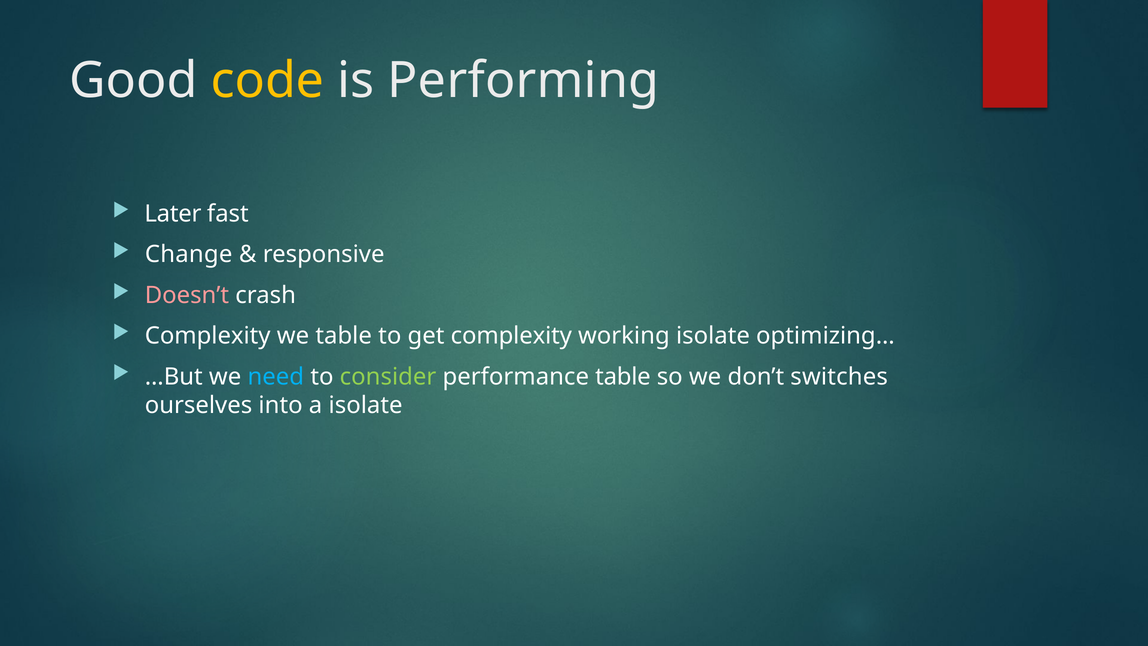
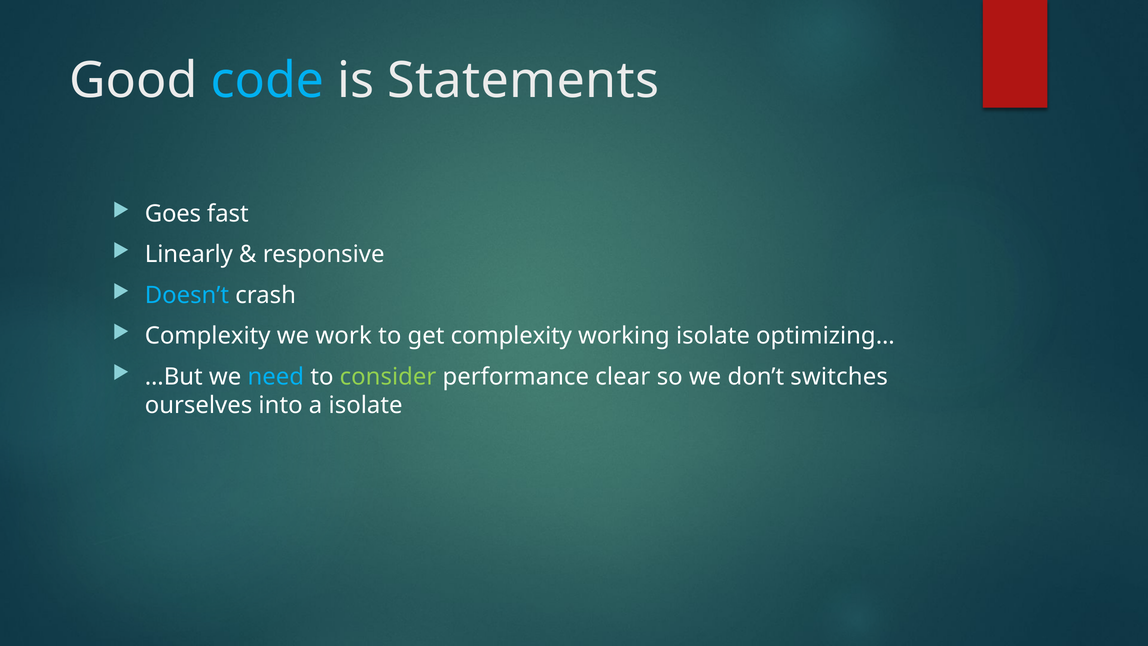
code colour: yellow -> light blue (267, 81)
Performing: Performing -> Statements (523, 81)
Later: Later -> Goes (173, 214)
Change: Change -> Linearly (189, 254)
Doesn’t colour: pink -> light blue (187, 295)
we table: table -> work (344, 336)
performance table: table -> clear (623, 377)
